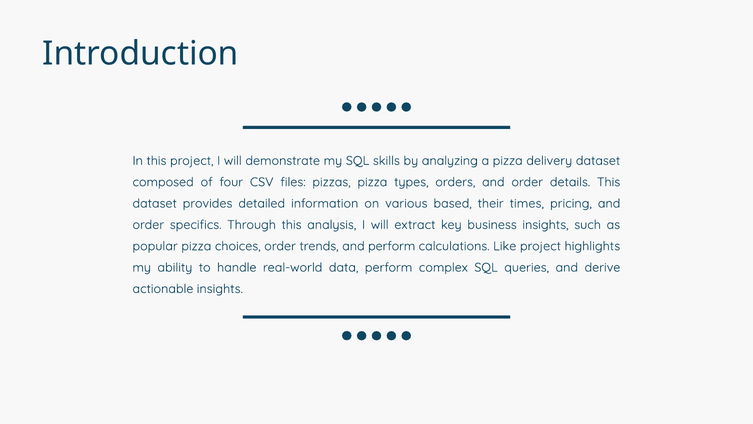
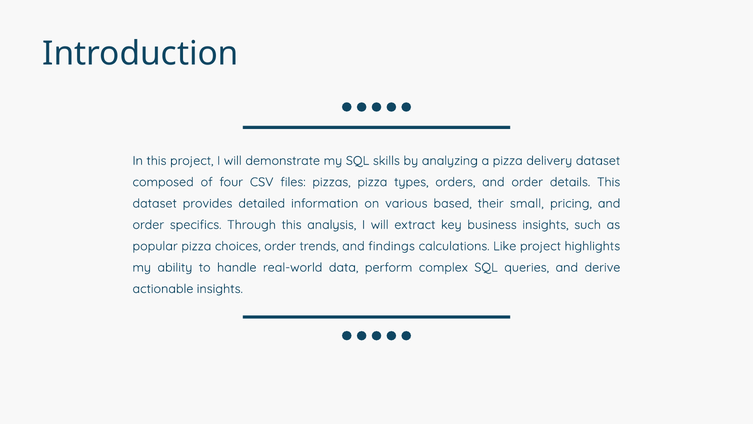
times: times -> small (527, 203)
and perform: perform -> findings (392, 246)
